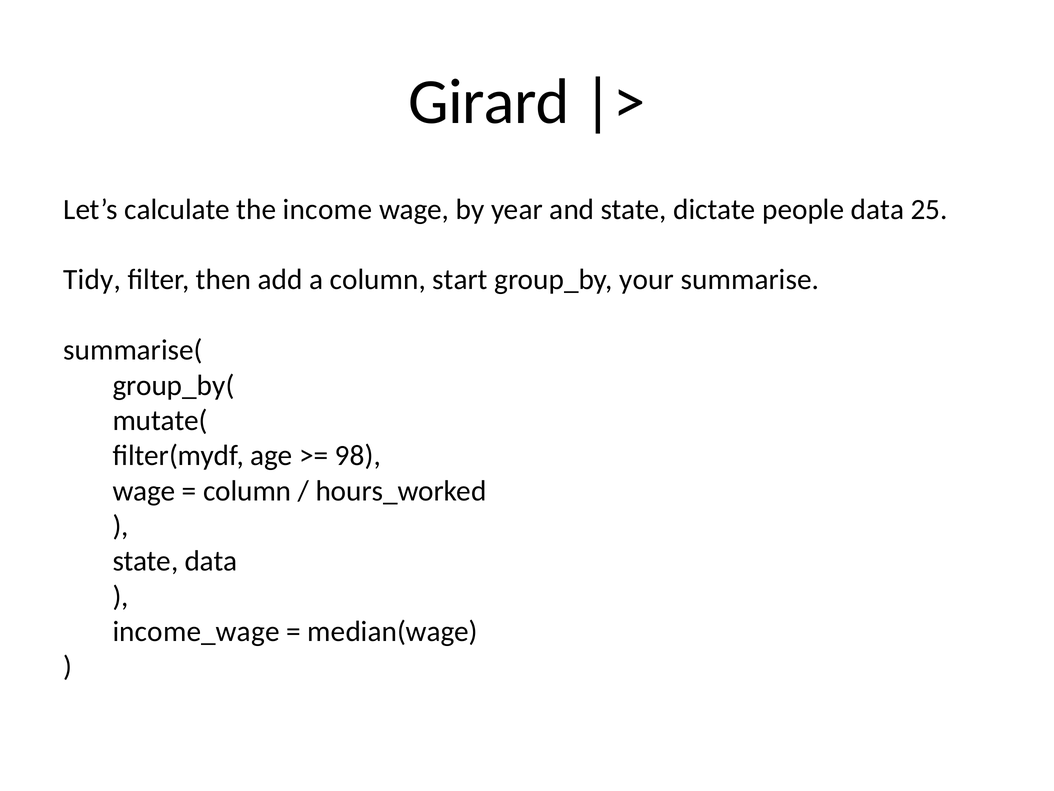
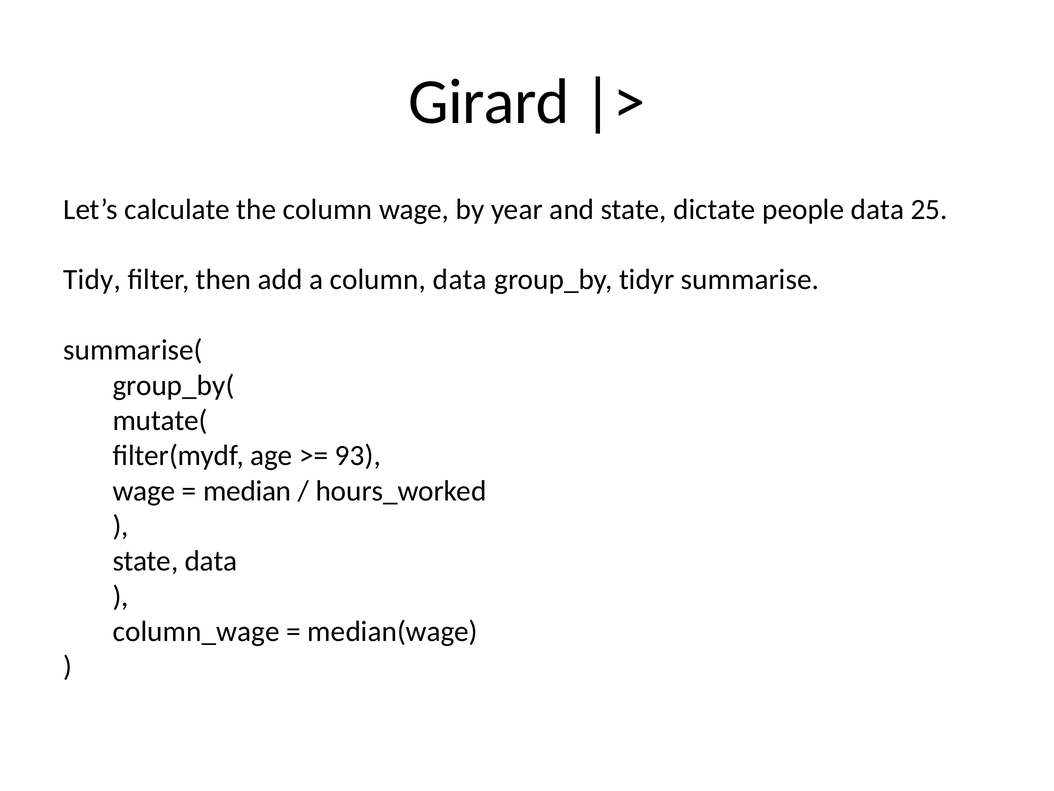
the income: income -> column (328, 209)
column start: start -> data (460, 280)
your: your -> tidyr (647, 280)
98: 98 -> 93 (358, 455)
column: column -> median (247, 491)
income_wage: income_wage -> column_wage (196, 631)
